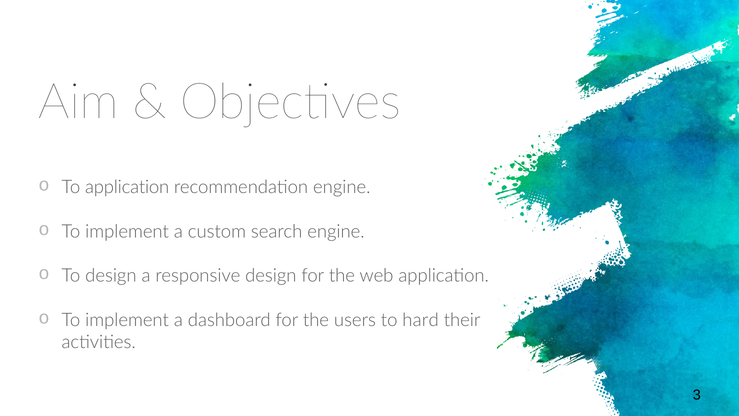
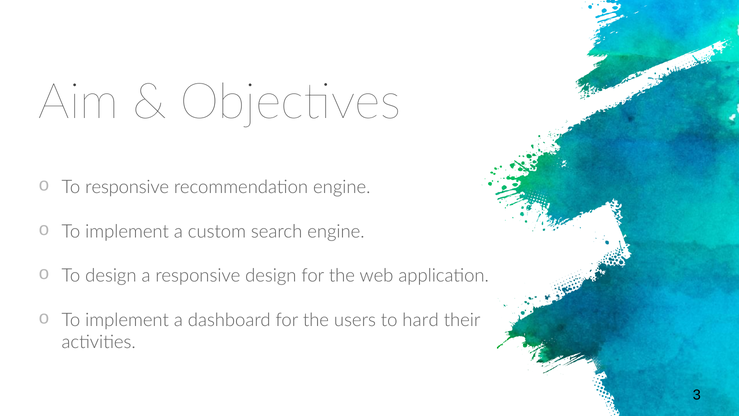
To application: application -> responsive (127, 187)
